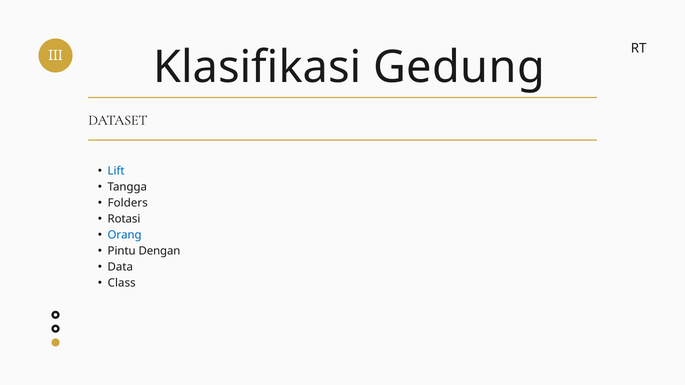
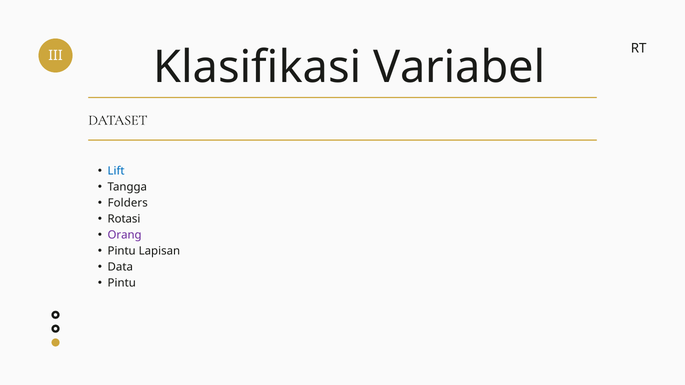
Gedung: Gedung -> Variabel (459, 68)
Orang colour: blue -> purple (125, 235)
Dengan: Dengan -> Lapisan (159, 251)
Class: Class -> Pintu (122, 283)
